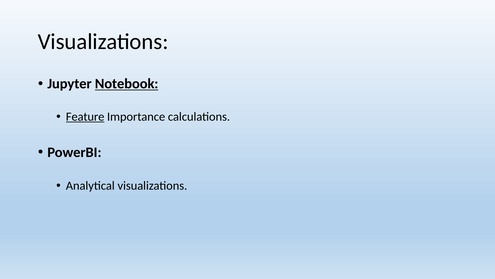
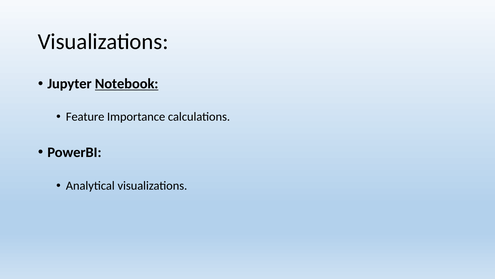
Feature underline: present -> none (85, 117)
